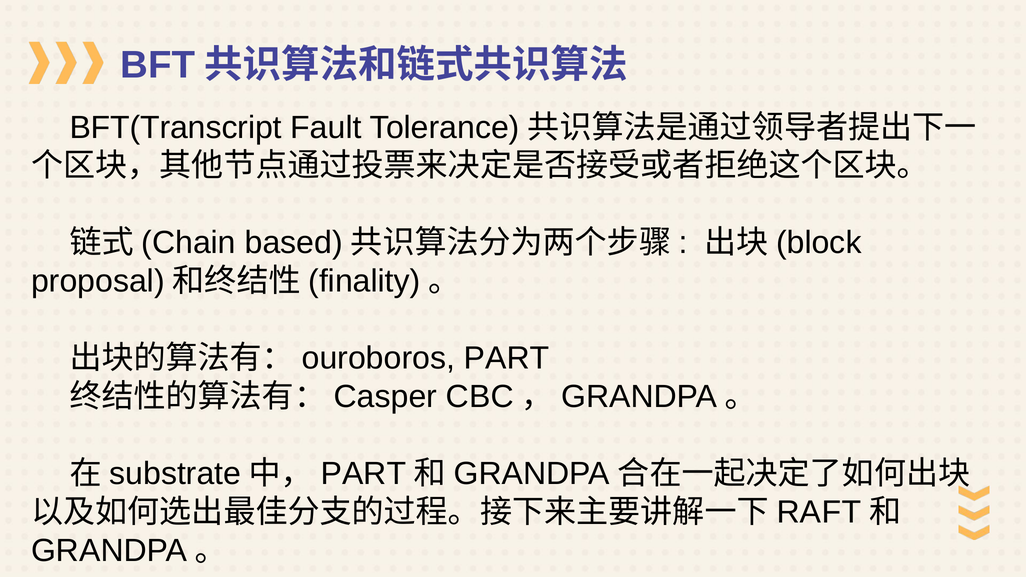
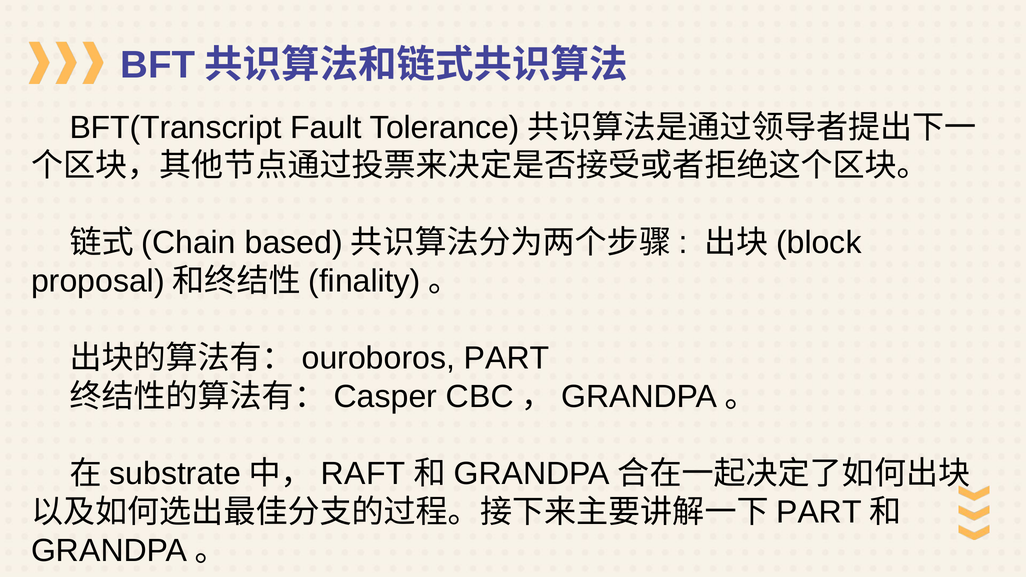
PART: PART -> RAFT (363, 474)
RAFT: RAFT -> PART (819, 512)
